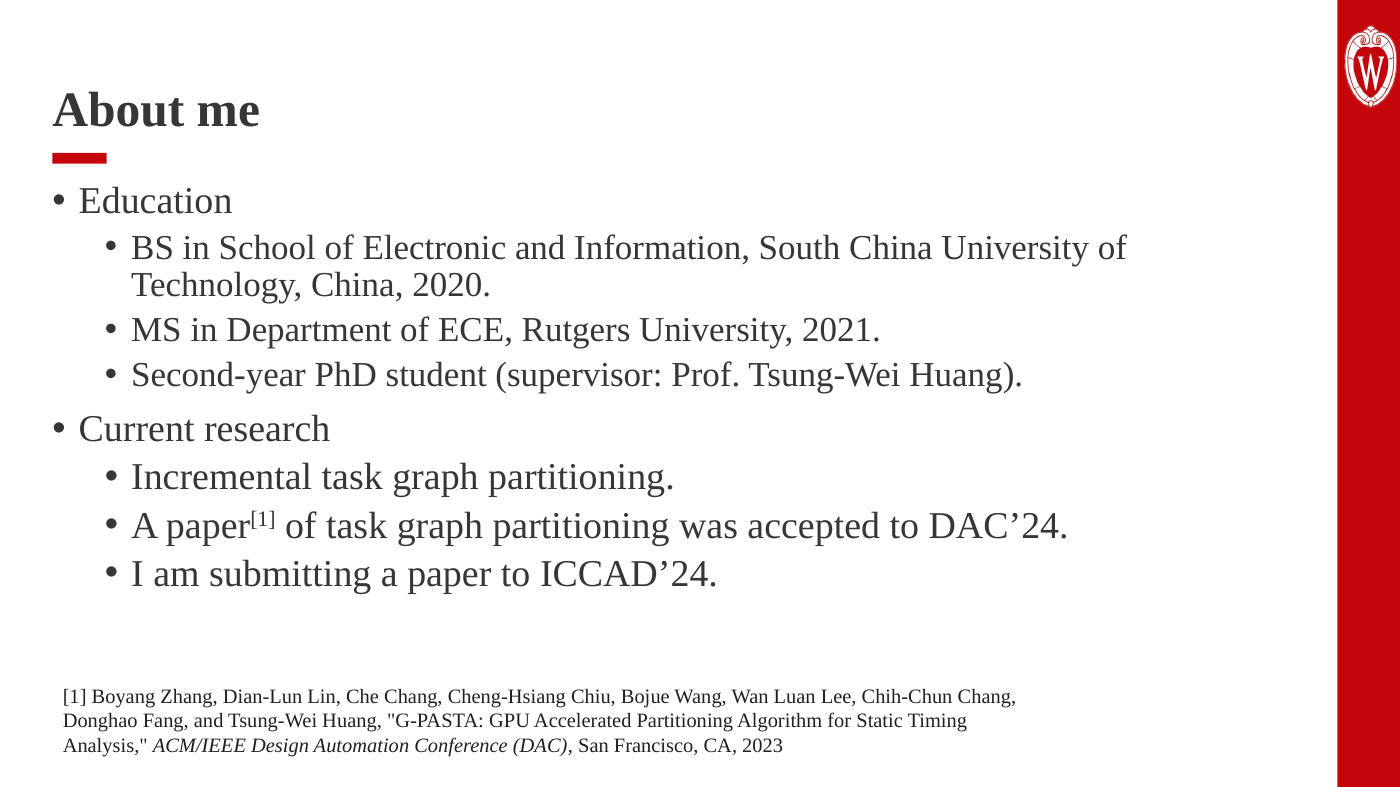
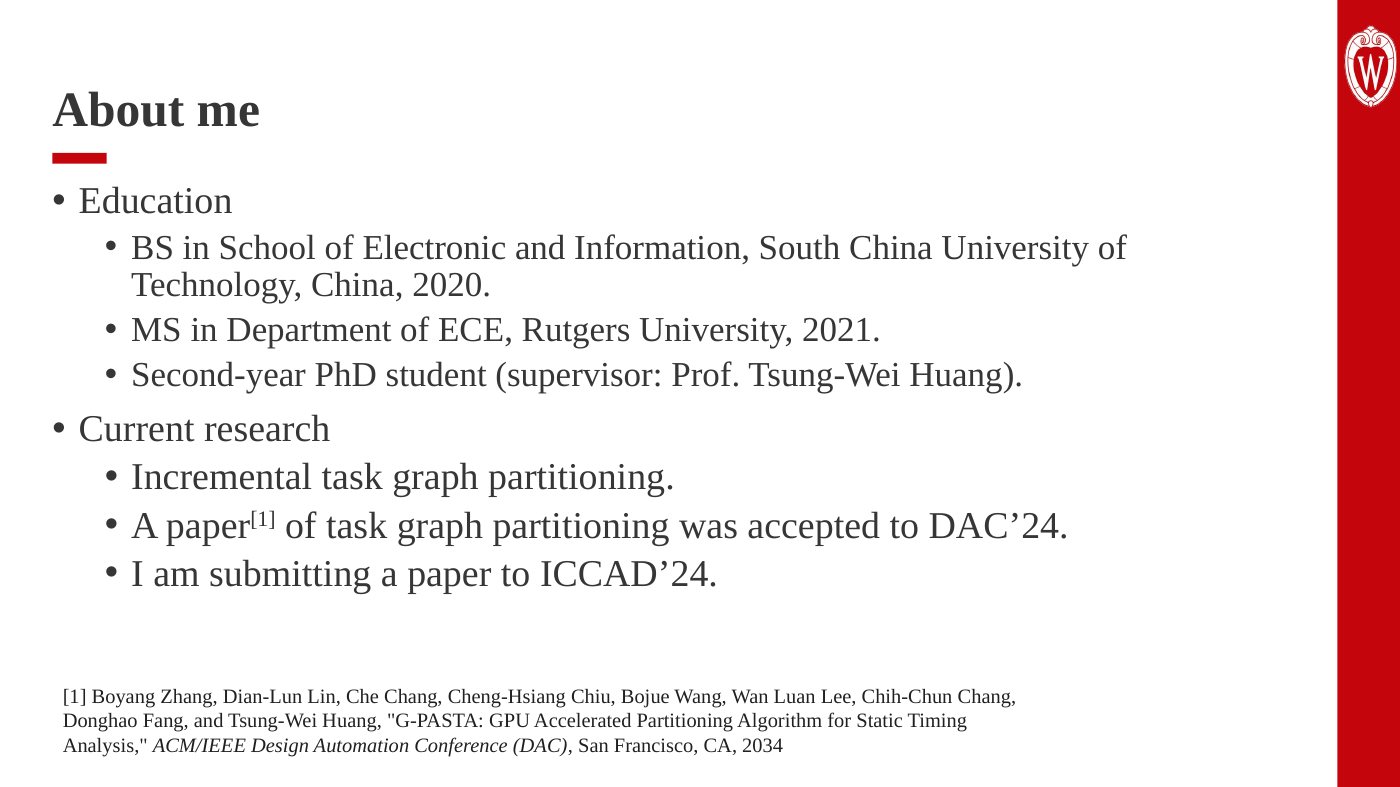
2023: 2023 -> 2034 (763, 746)
